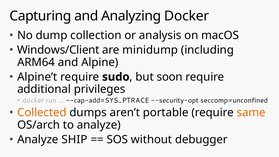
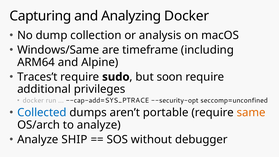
Windows/Client: Windows/Client -> Windows/Same (58, 50)
minidump: minidump -> timeframe (150, 50)
Alpine’t: Alpine’t -> Traces’t (37, 77)
Collected colour: orange -> blue (42, 113)
